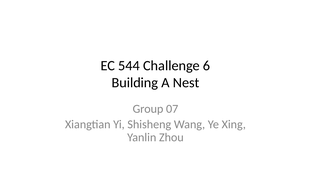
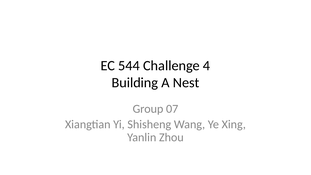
6: 6 -> 4 (207, 66)
